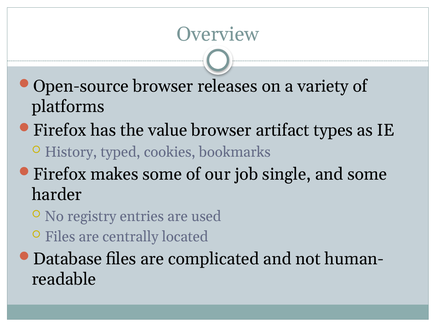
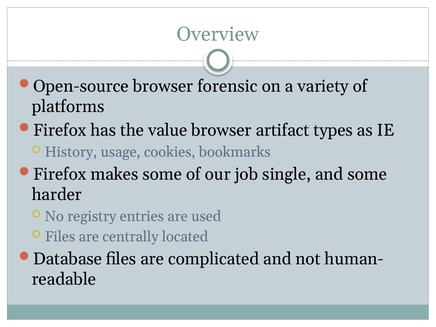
releases: releases -> forensic (227, 86)
typed: typed -> usage (120, 152)
